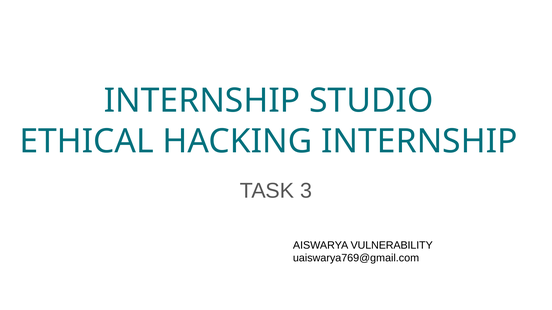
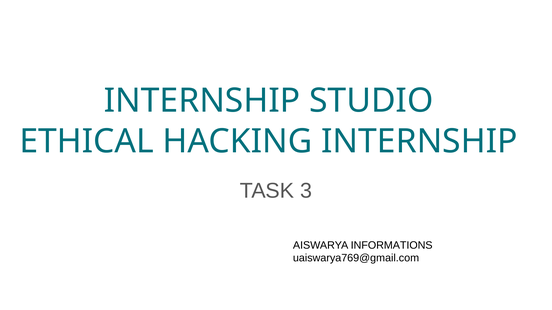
VULNERABILITY: VULNERABILITY -> INFORMATIONS (392, 246)
